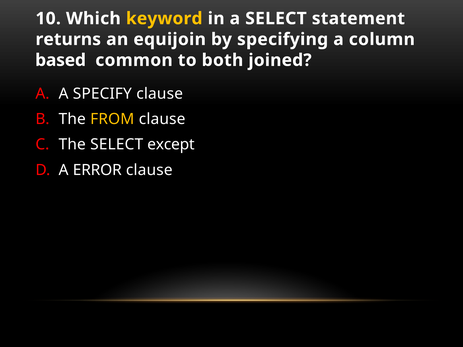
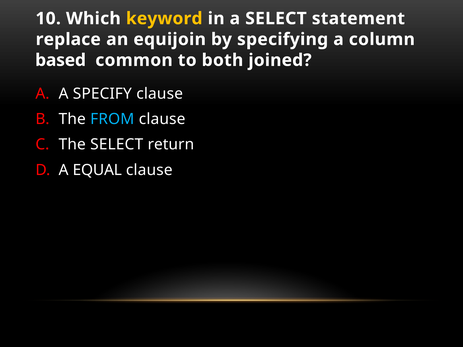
returns: returns -> replace (68, 39)
FROM colour: yellow -> light blue (112, 119)
except: except -> return (171, 145)
ERROR: ERROR -> EQUAL (97, 170)
